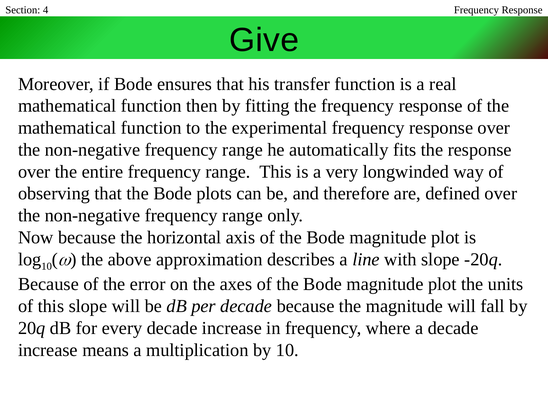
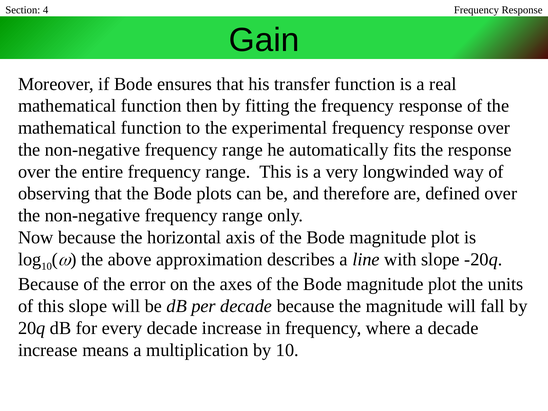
Give: Give -> Gain (264, 40)
